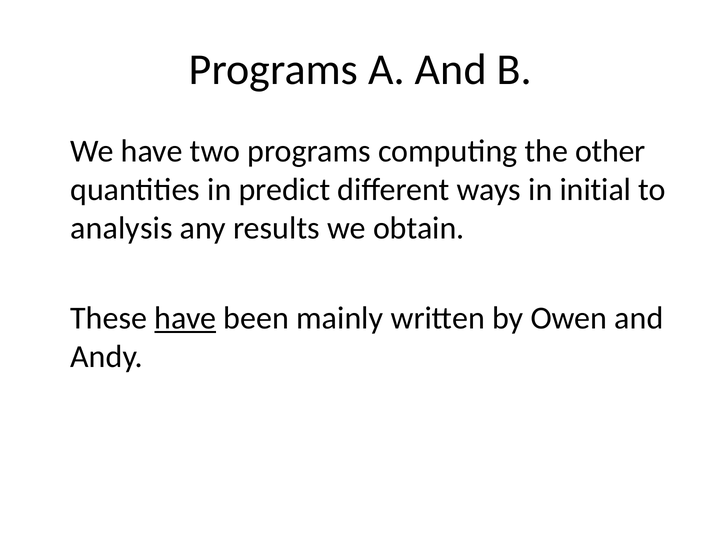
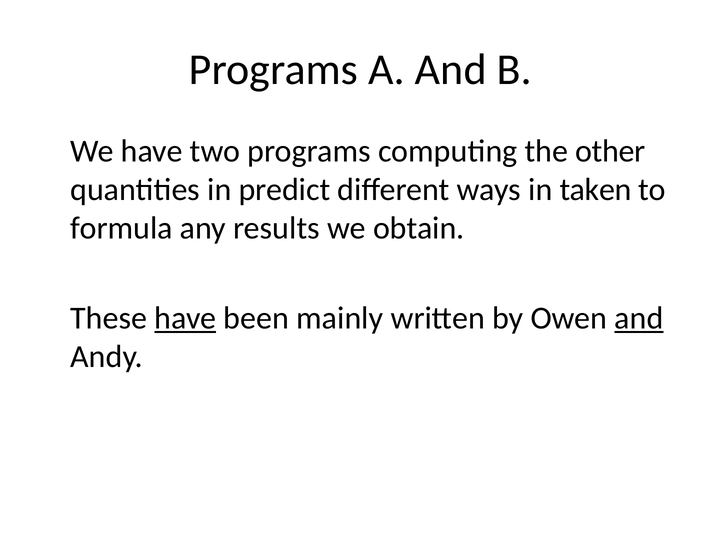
initial: initial -> taken (596, 190)
analysis: analysis -> formula (122, 228)
and underline: none -> present (639, 318)
